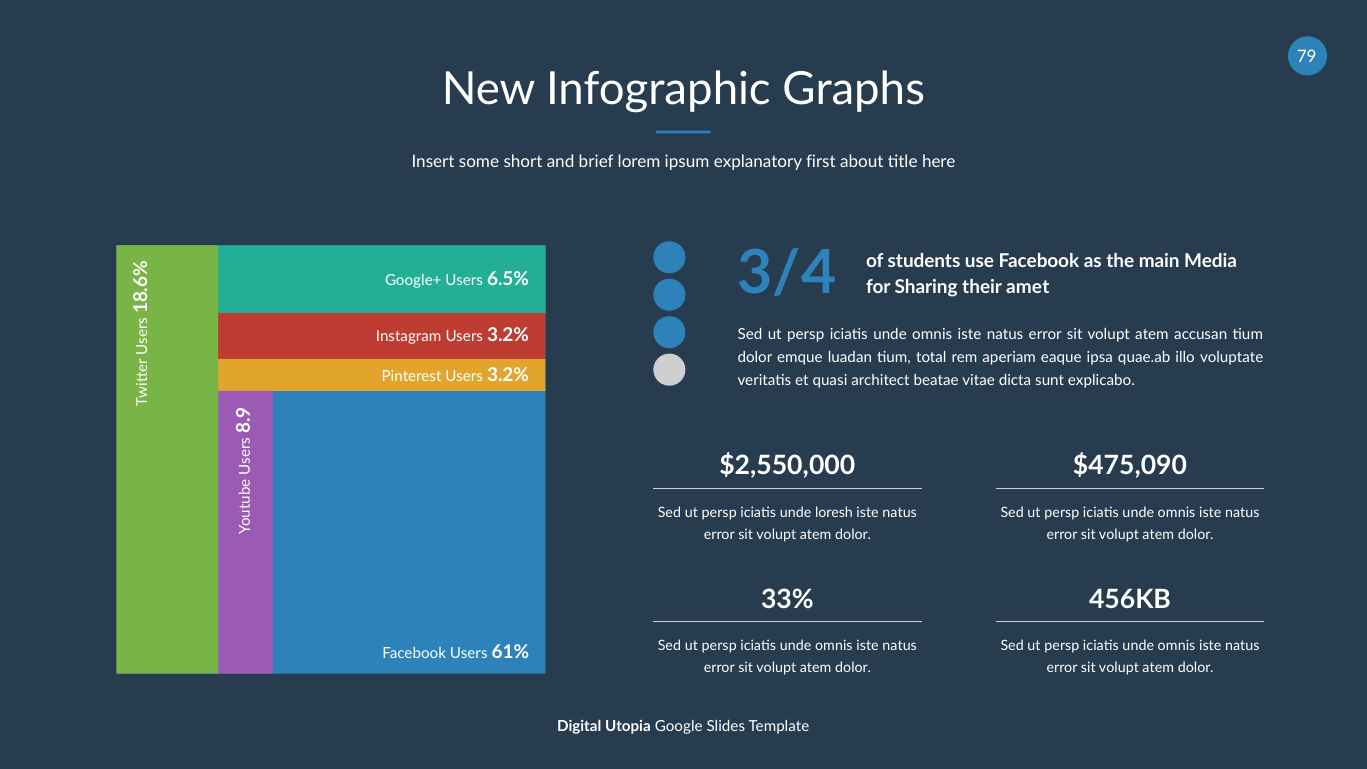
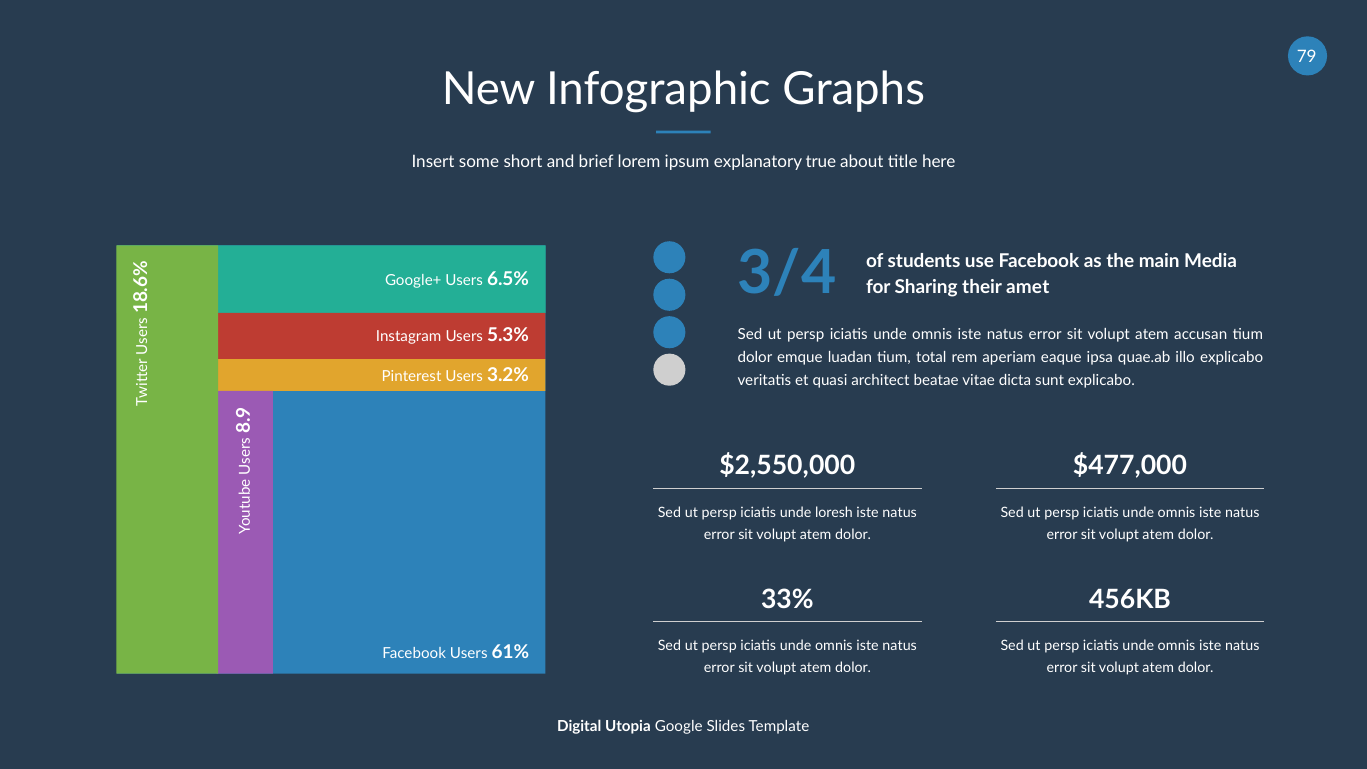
first: first -> true (821, 162)
Instagram Users 3.2%: 3.2% -> 5.3% (508, 335)
illo voluptate: voluptate -> explicabo (1232, 357)
$475,090: $475,090 -> $477,000 (1130, 466)
